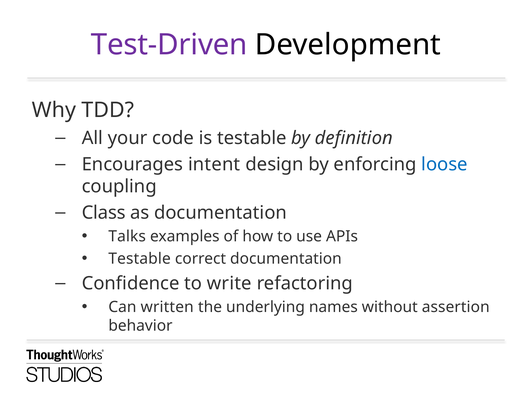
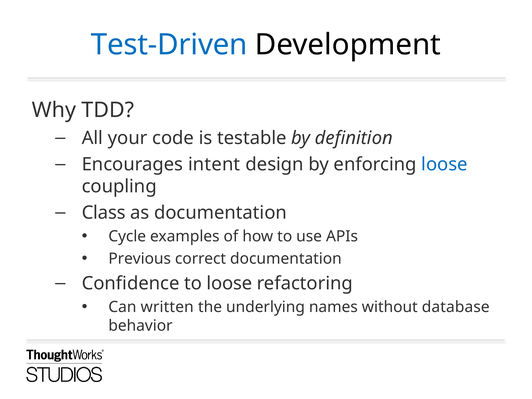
Test-Driven colour: purple -> blue (169, 45)
Talks: Talks -> Cycle (127, 236)
Testable: Testable -> Previous (140, 259)
to write: write -> loose (229, 283)
assertion: assertion -> database (456, 307)
